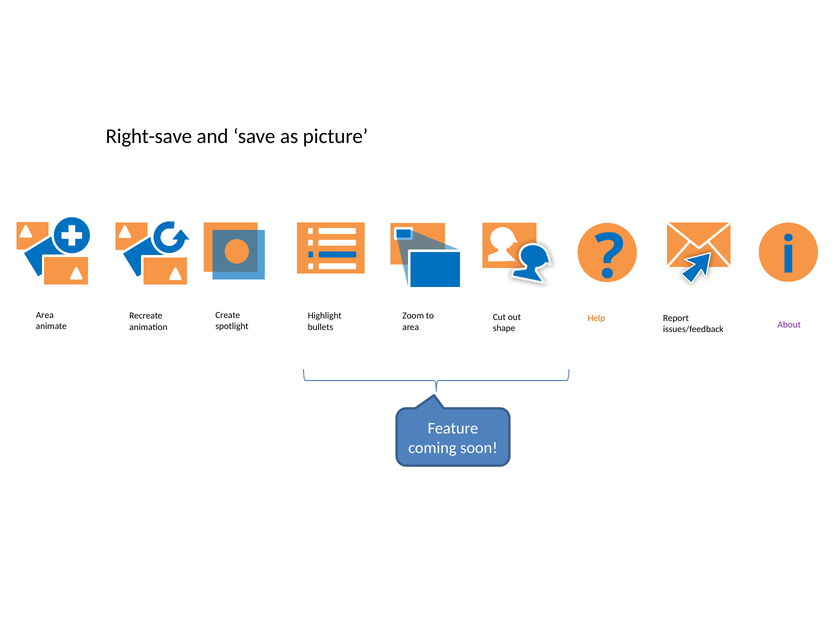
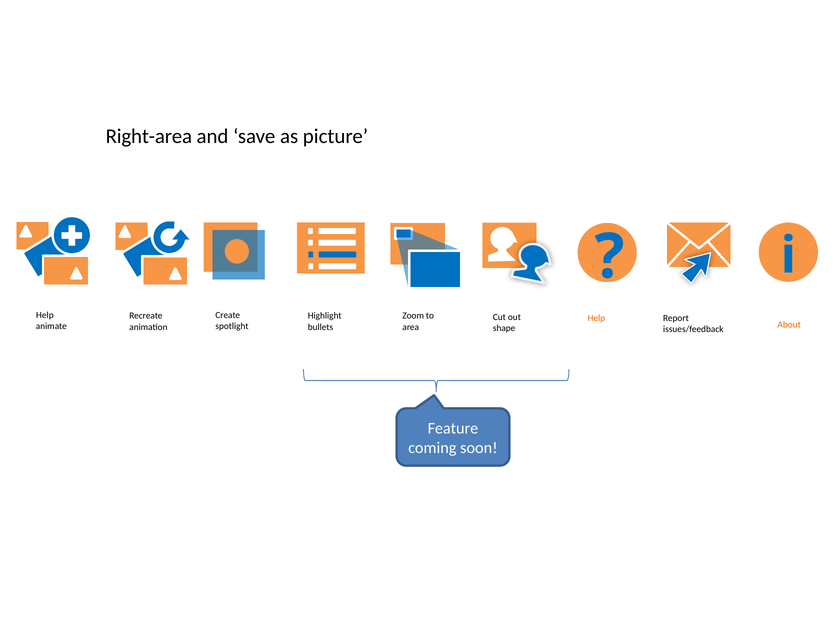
Right-save: Right-save -> Right-area (149, 137)
Area: Area -> Help (45, 315)
About colour: purple -> orange (789, 324)
